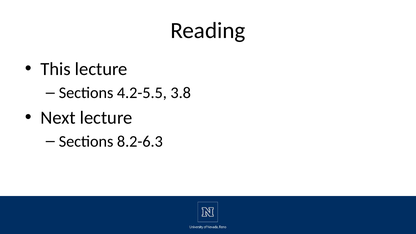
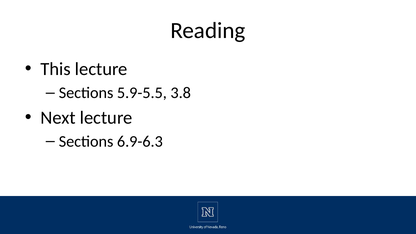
4.2-5.5: 4.2-5.5 -> 5.9-5.5 (142, 93)
8.2-6.3: 8.2-6.3 -> 6.9-6.3 (140, 142)
